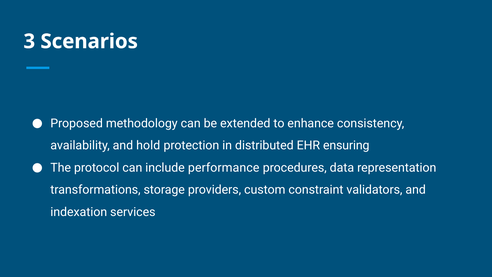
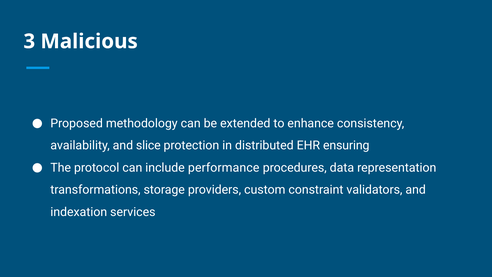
Scenarios: Scenarios -> Malicious (89, 41)
hold: hold -> slice (148, 145)
